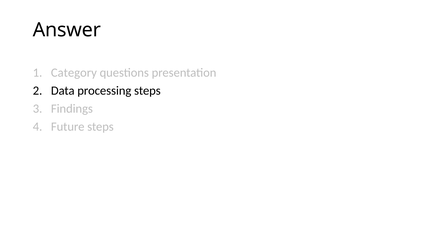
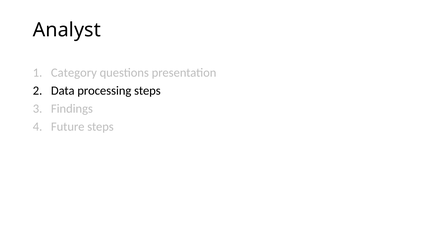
Answer: Answer -> Analyst (67, 30)
